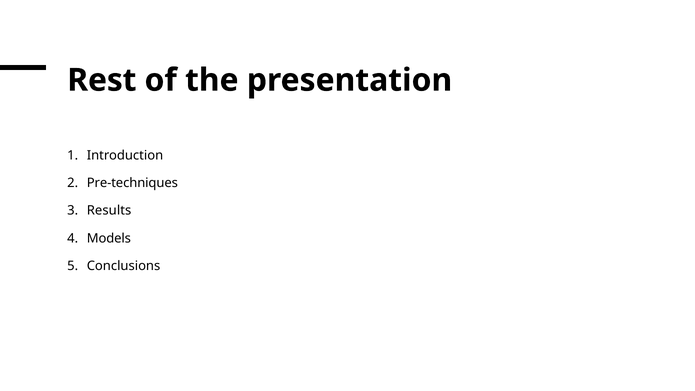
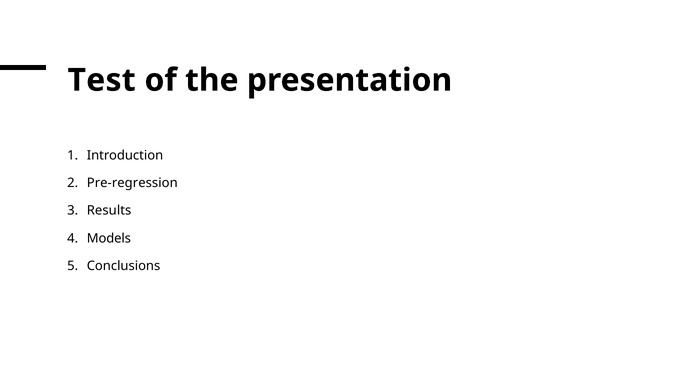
Rest: Rest -> Test (102, 80)
Pre-techniques: Pre-techniques -> Pre-regression (132, 183)
